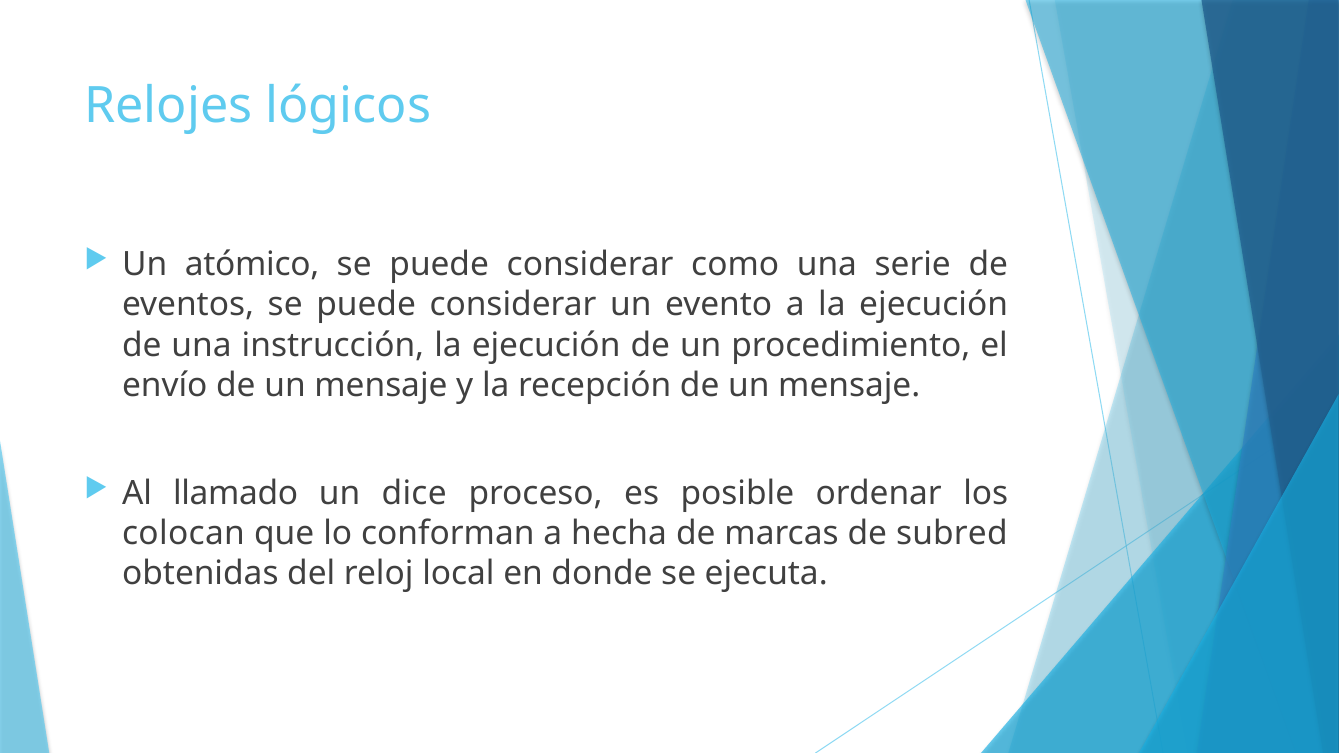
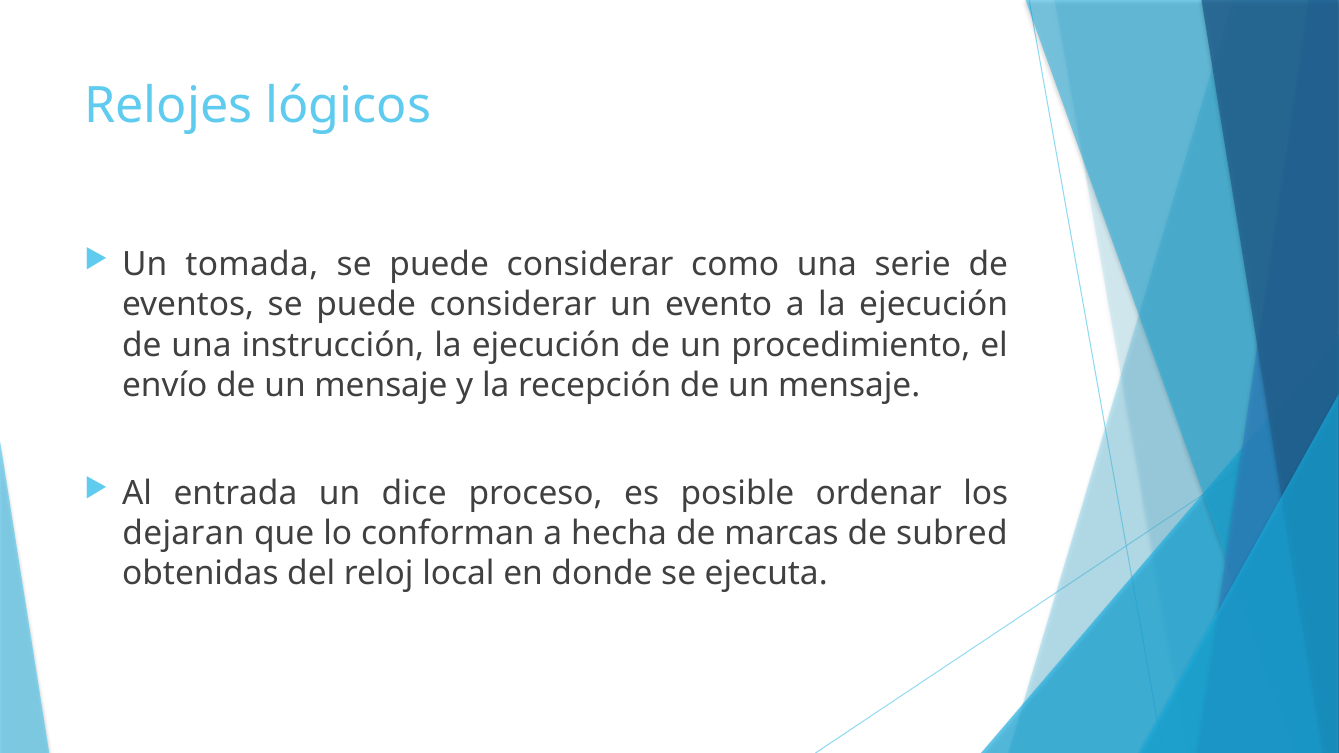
atómico: atómico -> tomada (252, 265)
llamado: llamado -> entrada (235, 494)
colocan: colocan -> dejaran (183, 534)
